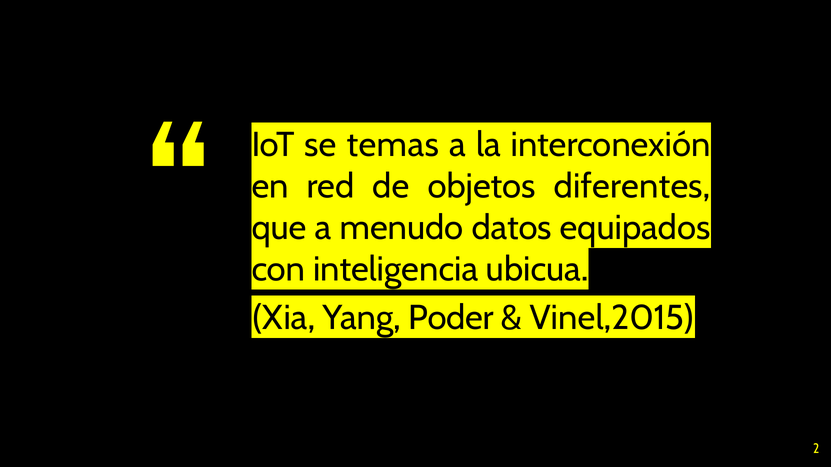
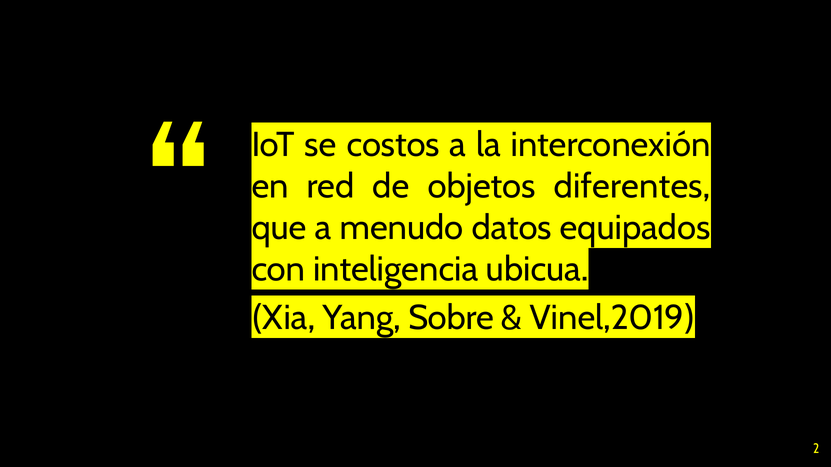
temas: temas -> costos (393, 145)
Poder: Poder -> Sobre (451, 318)
Vinel,2015: Vinel,2015 -> Vinel,2019 (612, 318)
